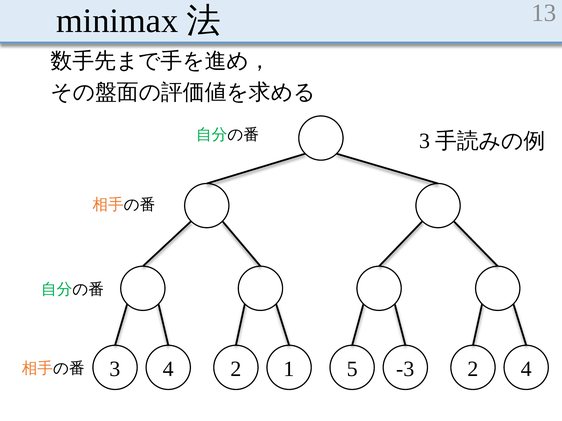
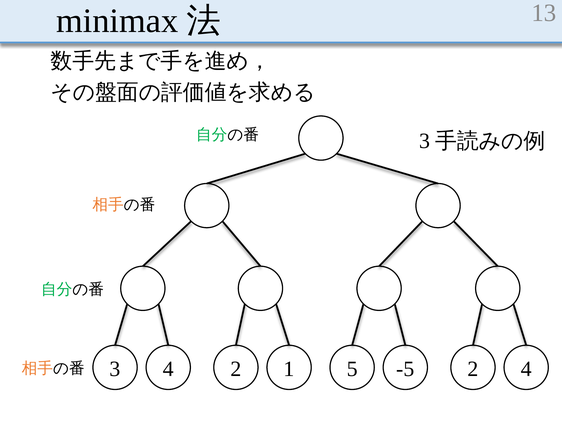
-3: -3 -> -5 (405, 369)
